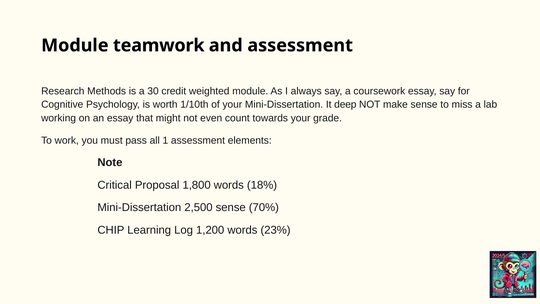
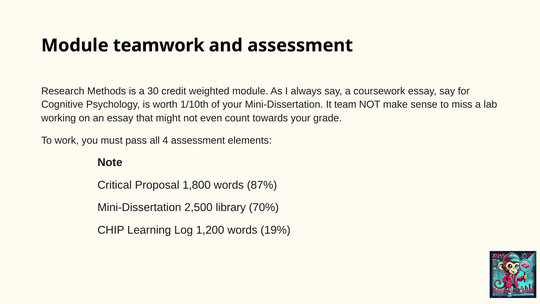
deep: deep -> team (345, 105)
1: 1 -> 4 (165, 141)
18%: 18% -> 87% (262, 185)
2,500 sense: sense -> library (231, 207)
23%: 23% -> 19% (276, 230)
